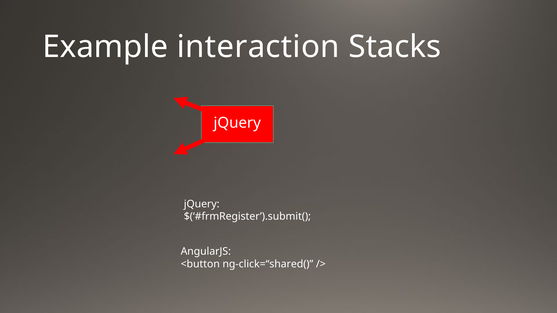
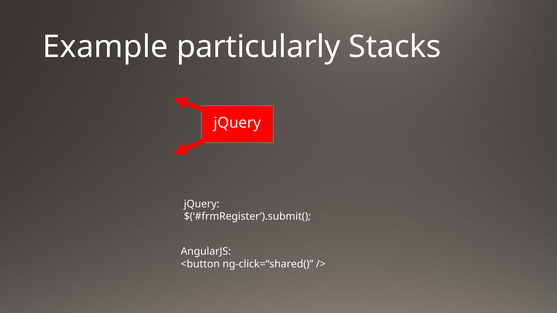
interaction: interaction -> particularly (258, 47)
